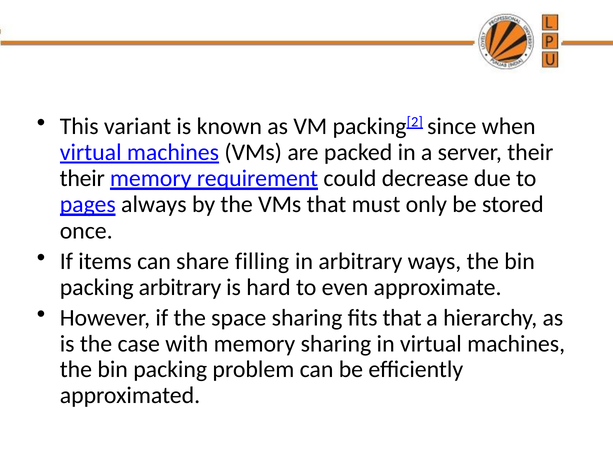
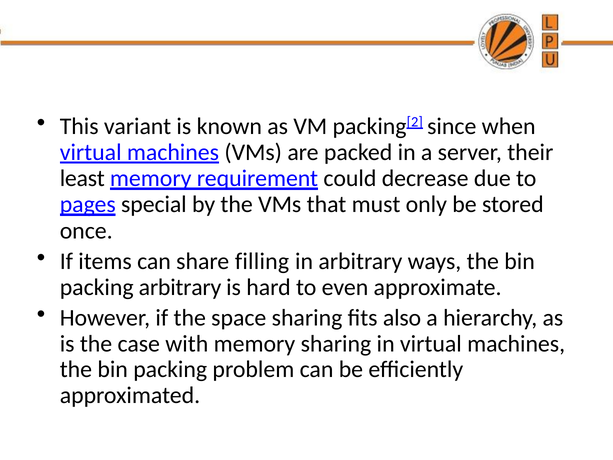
their: their -> least (82, 178)
always: always -> special (154, 204)
fits that: that -> also (402, 318)
